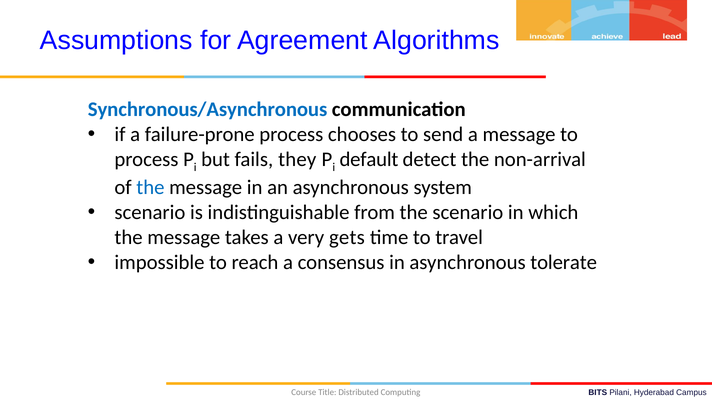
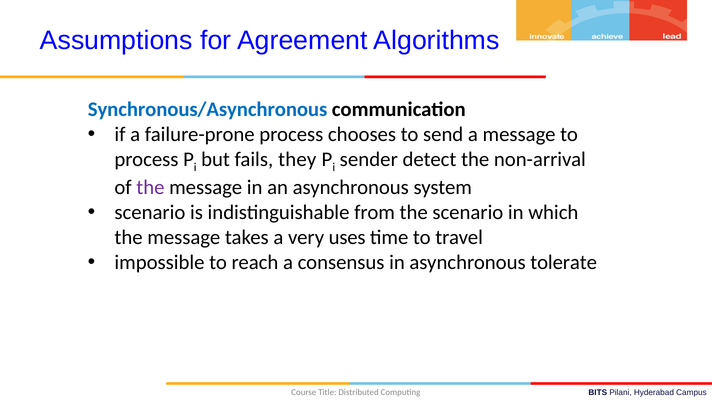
default: default -> sender (369, 159)
the colour: blue -> purple (150, 188)
gets: gets -> uses (347, 238)
